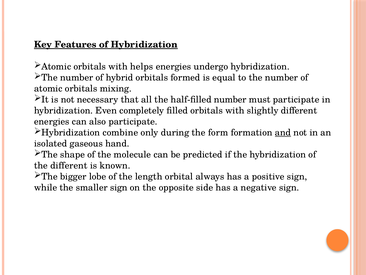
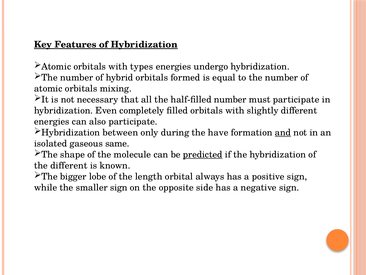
helps: helps -> types (142, 66)
combine: combine -> between (120, 132)
form: form -> have (218, 132)
hand: hand -> same (117, 143)
predicted underline: none -> present (203, 154)
